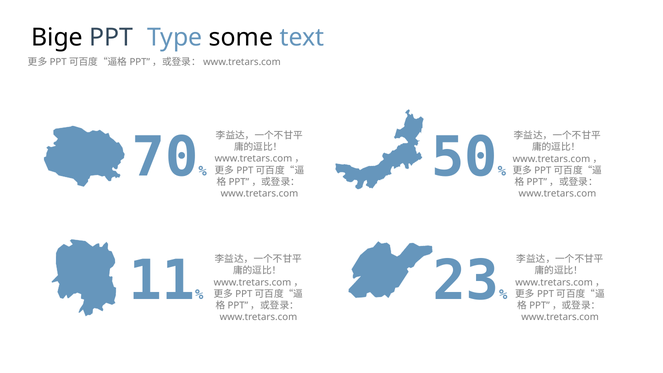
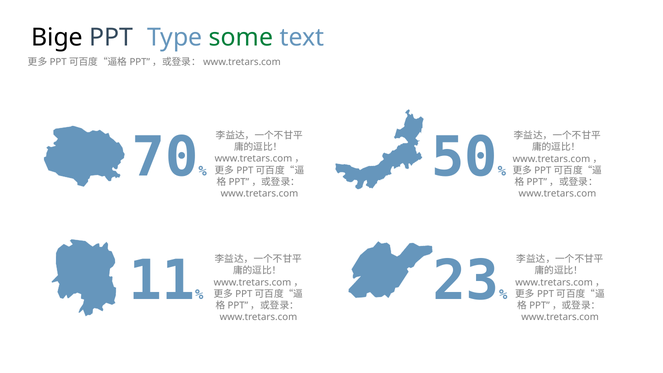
some colour: black -> green (241, 38)
